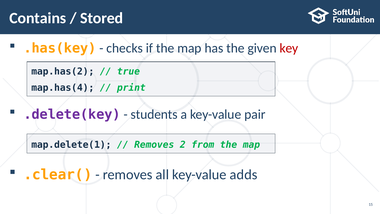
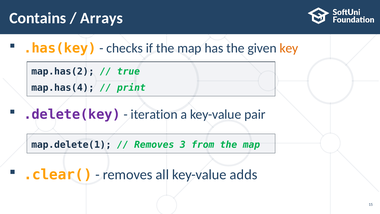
Stored: Stored -> Arrays (102, 18)
key colour: red -> orange (289, 48)
students: students -> iteration (154, 114)
2: 2 -> 3 (183, 145)
